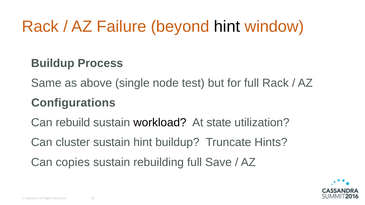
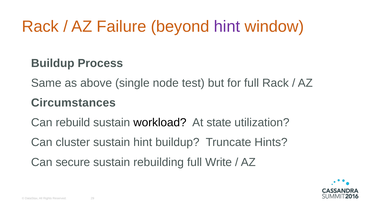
hint colour: black -> purple (227, 26)
Configurations: Configurations -> Circumstances (73, 103)
copies: copies -> secure (73, 162)
Save: Save -> Write (219, 162)
